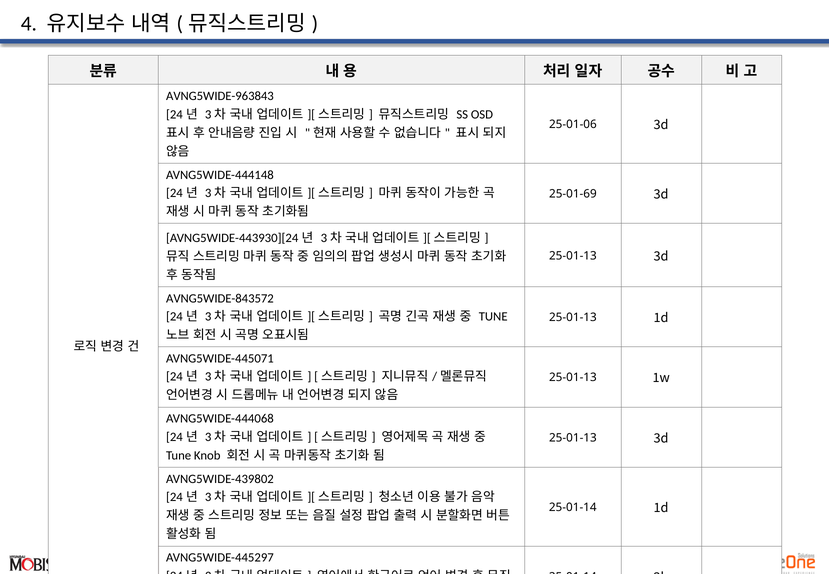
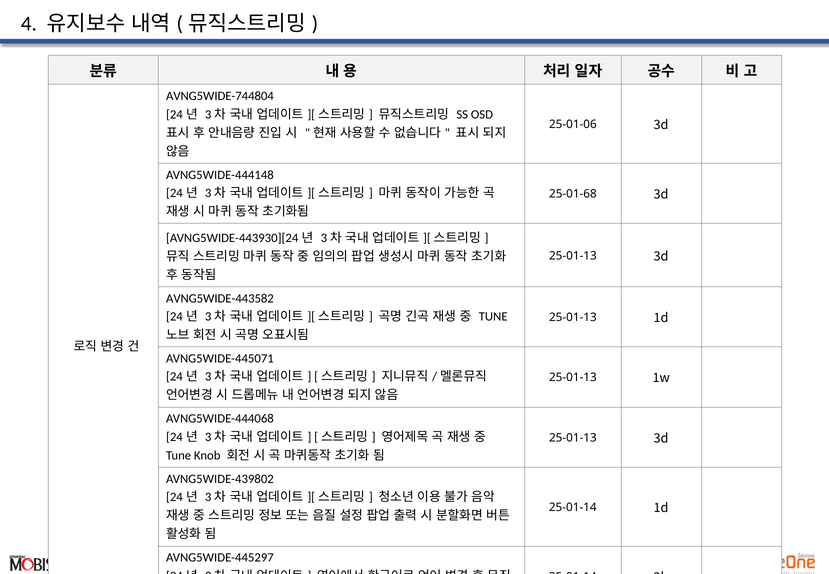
AVNG5WIDE-963843: AVNG5WIDE-963843 -> AVNG5WIDE-744804 (220, 96)
25-01-69: 25-01-69 -> 25-01-68 (573, 194)
AVNG5WIDE-843572: AVNG5WIDE-843572 -> AVNG5WIDE-443582 (220, 298)
